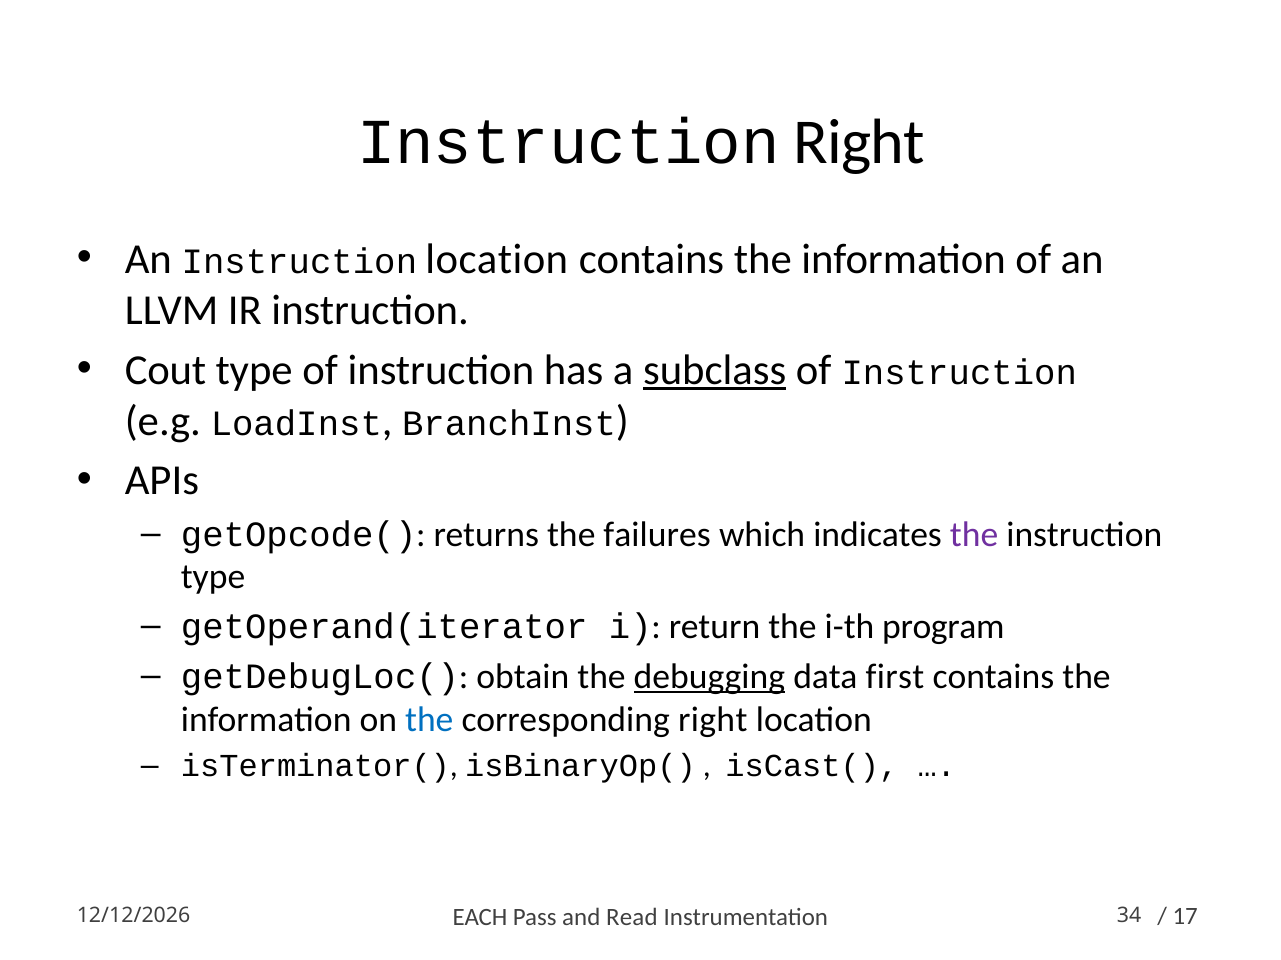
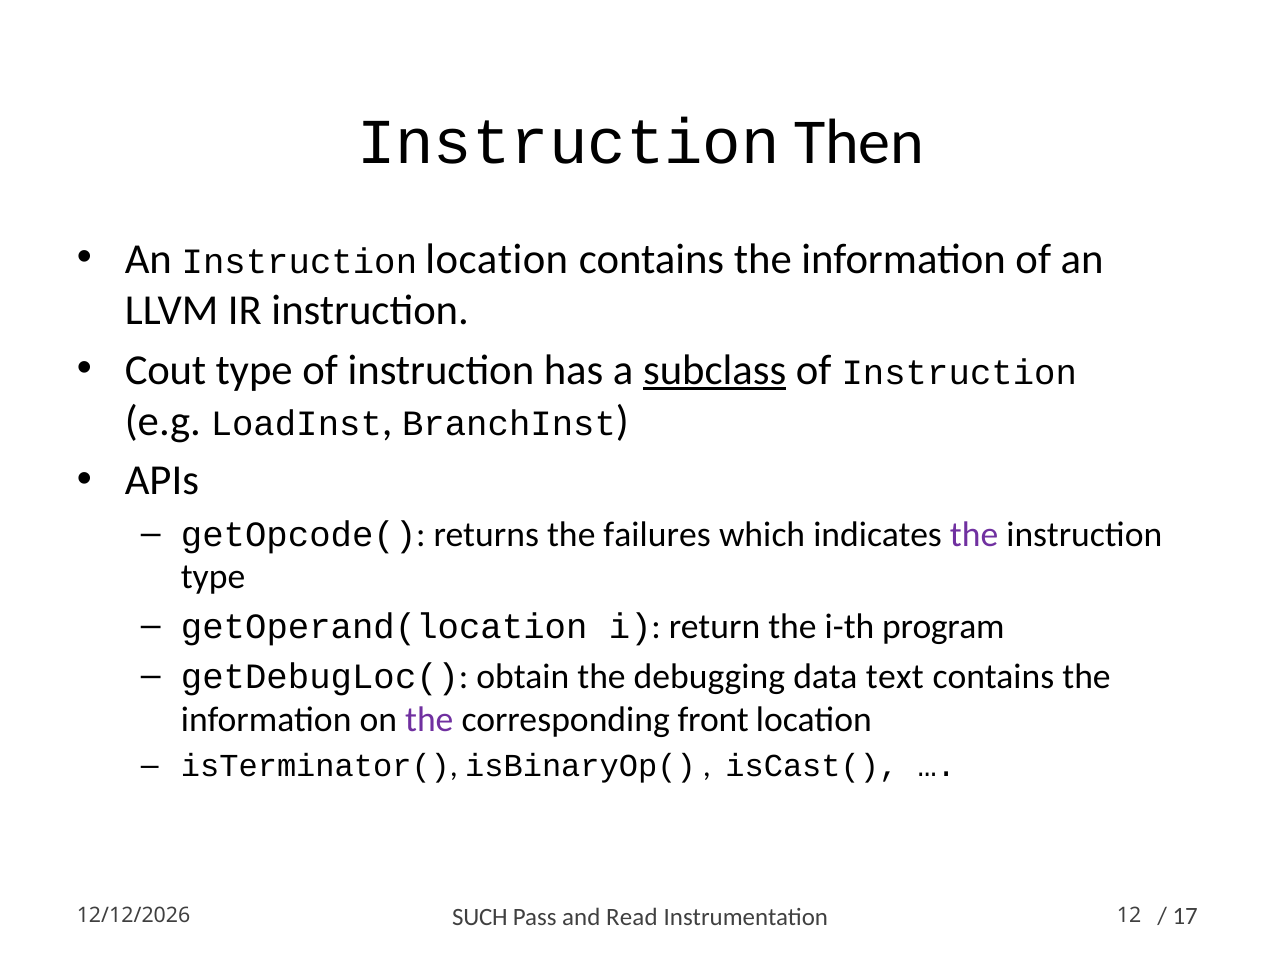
Instruction Right: Right -> Then (859, 142)
getOperand(iterator: getOperand(iterator -> getOperand(location (384, 627)
debugging underline: present -> none (709, 677)
first: first -> text (895, 677)
the colour: blue -> purple (429, 720)
corresponding right: right -> front (713, 720)
EACH: EACH -> SUCH (480, 918)
34: 34 -> 12 (1129, 916)
